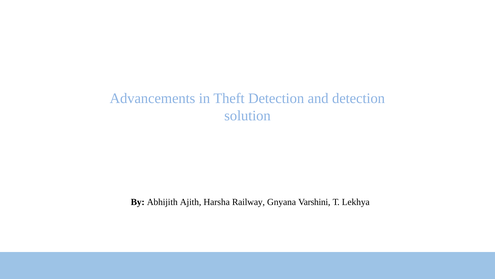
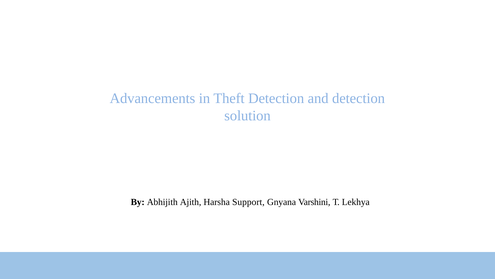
Railway: Railway -> Support (248, 202)
